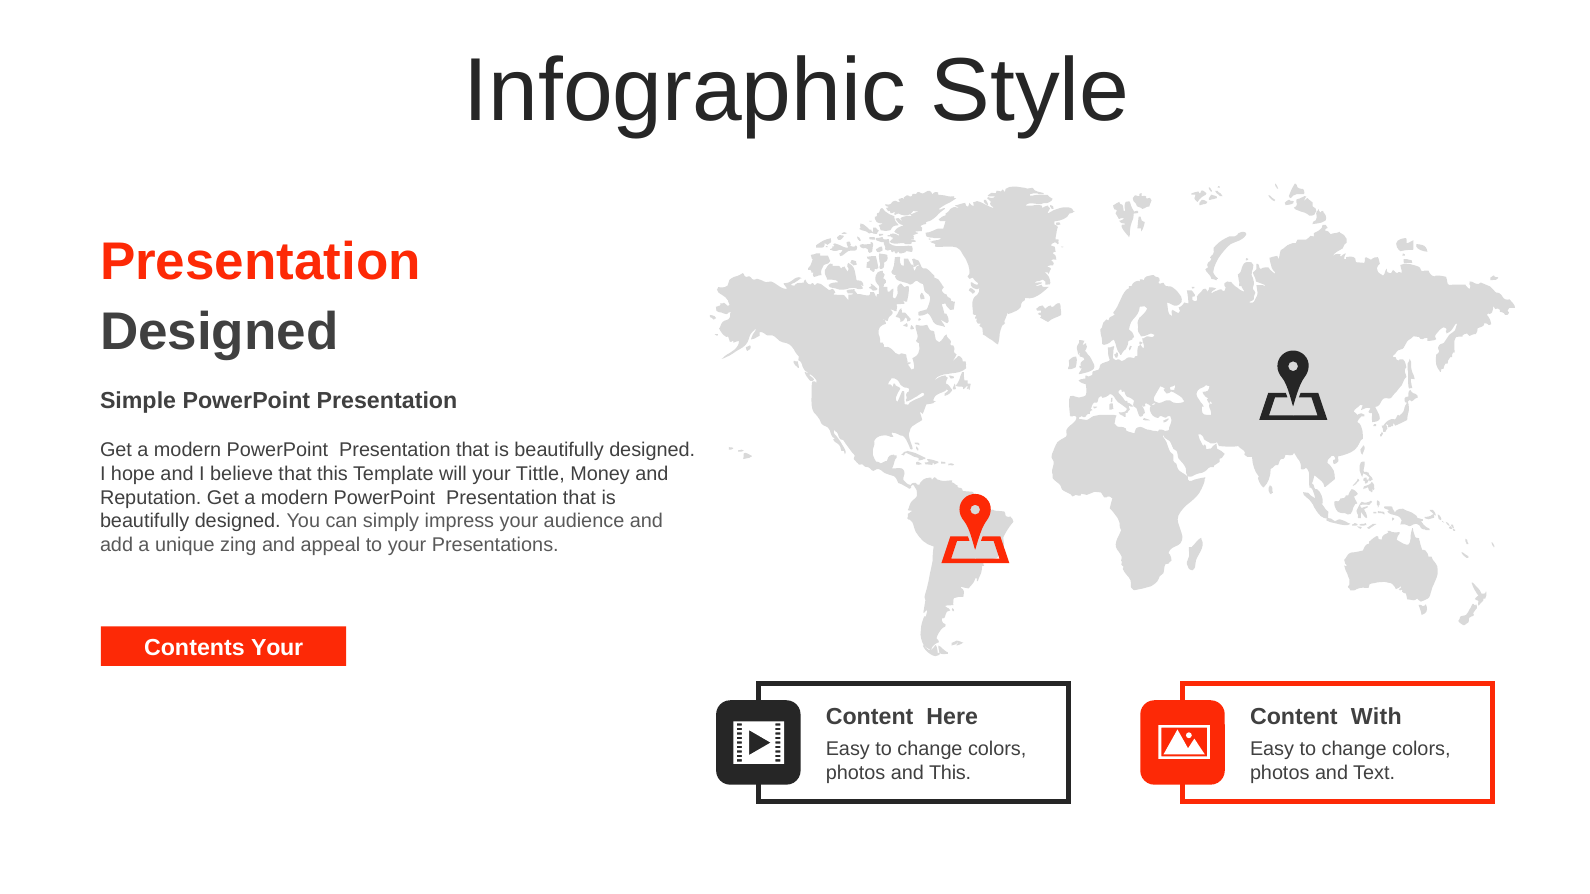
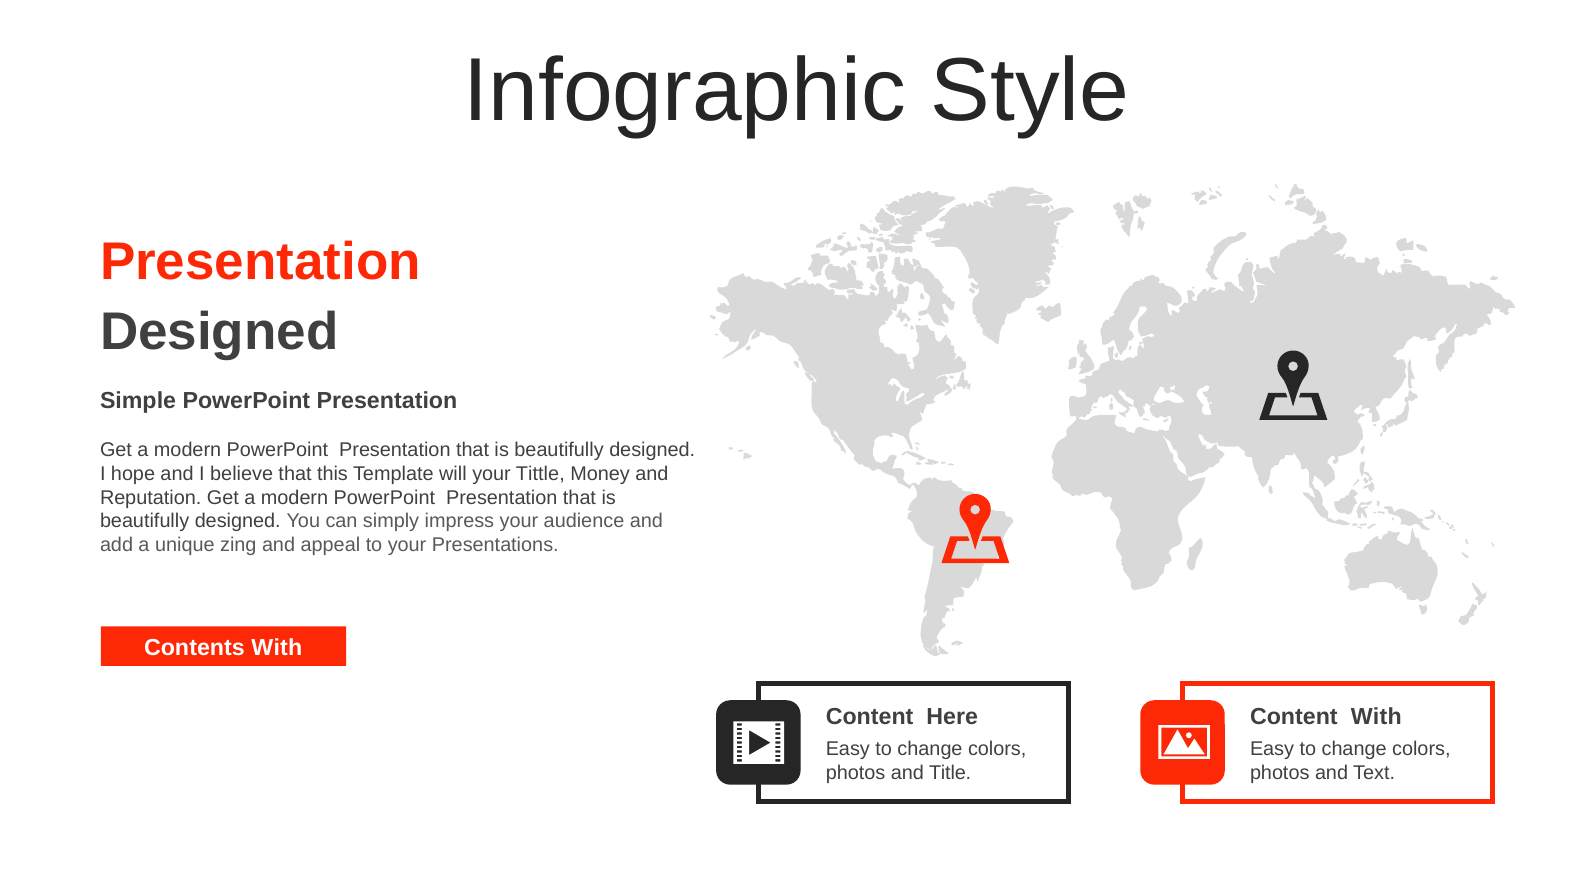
Contents Your: Your -> With (277, 648)
and This: This -> Title (950, 773)
